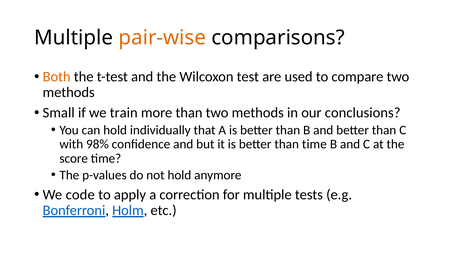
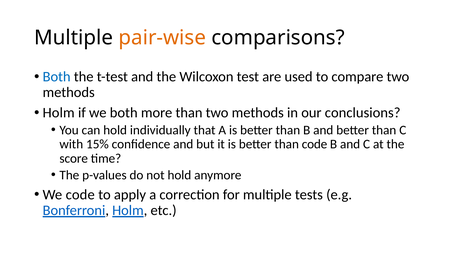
Both colour: orange -> blue (57, 77)
Small: Small -> Holm (59, 113)
we train: train -> both (124, 113)
98%: 98% -> 15% (97, 144)
than time: time -> code (315, 144)
